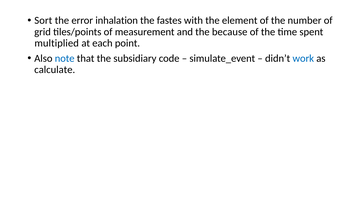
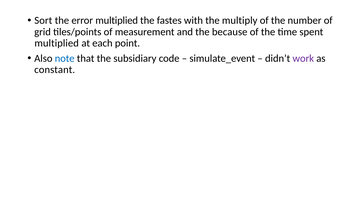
error inhalation: inhalation -> multiplied (117, 21)
element: element -> multiply (240, 21)
work colour: blue -> purple (303, 58)
calculate: calculate -> constant (55, 70)
